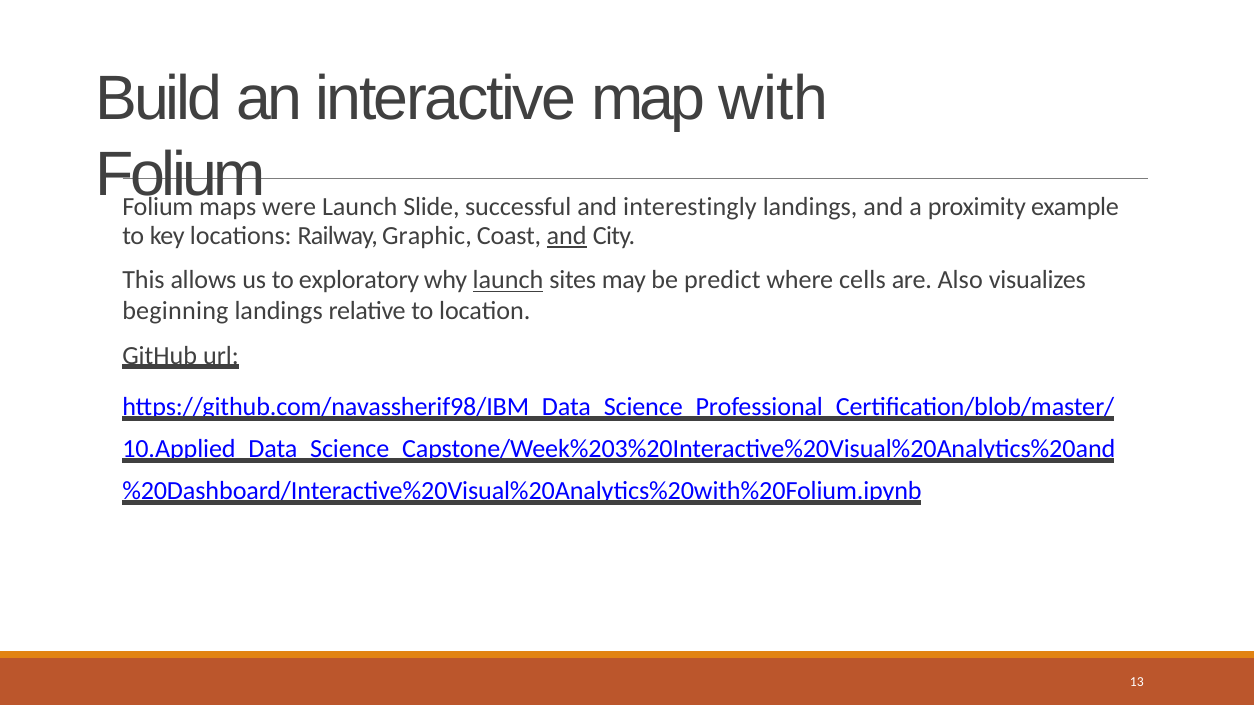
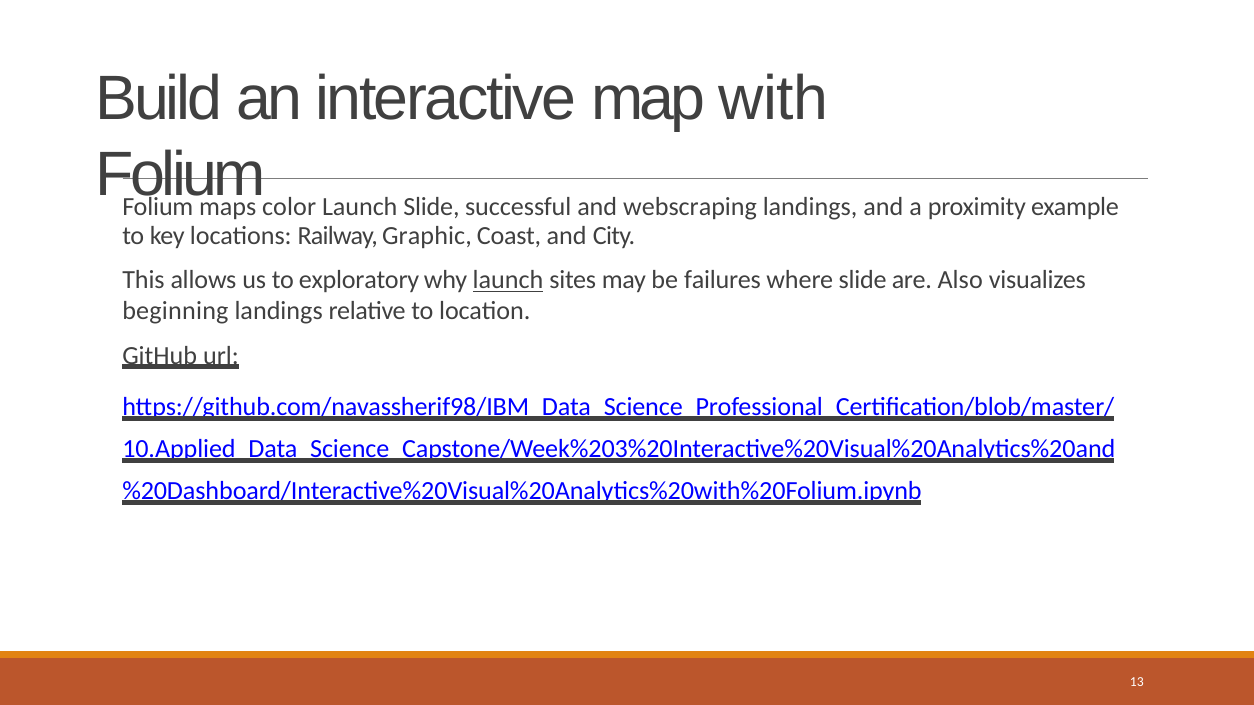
were: were -> color (289, 207)
interestingly: interestingly -> webscraping (690, 207)
and underline: present -> none (567, 236)
predict: predict -> failures (723, 281)
where cells: cells -> slide (863, 281)
